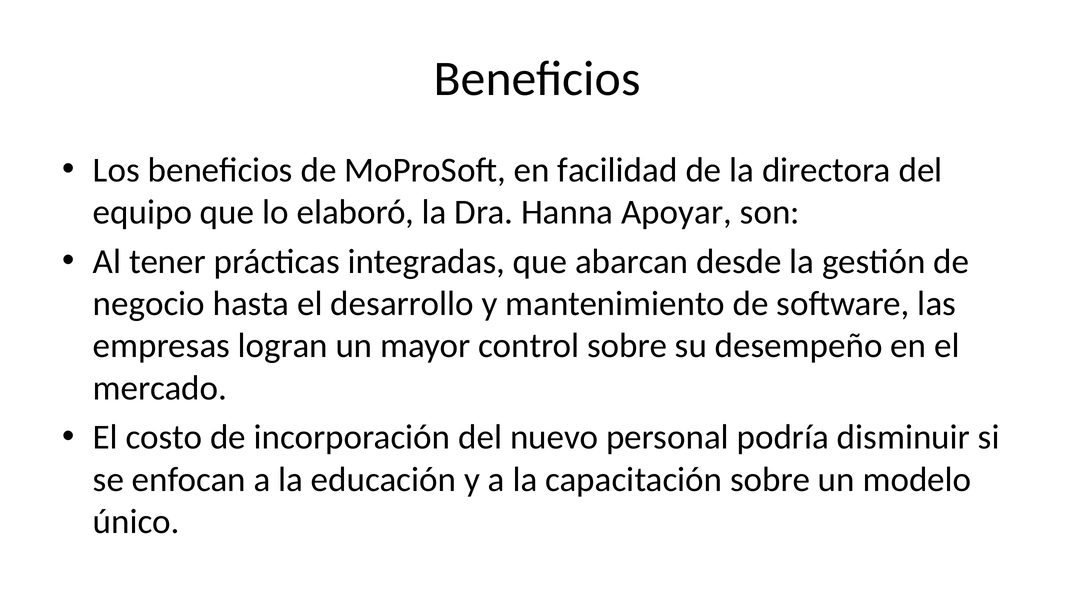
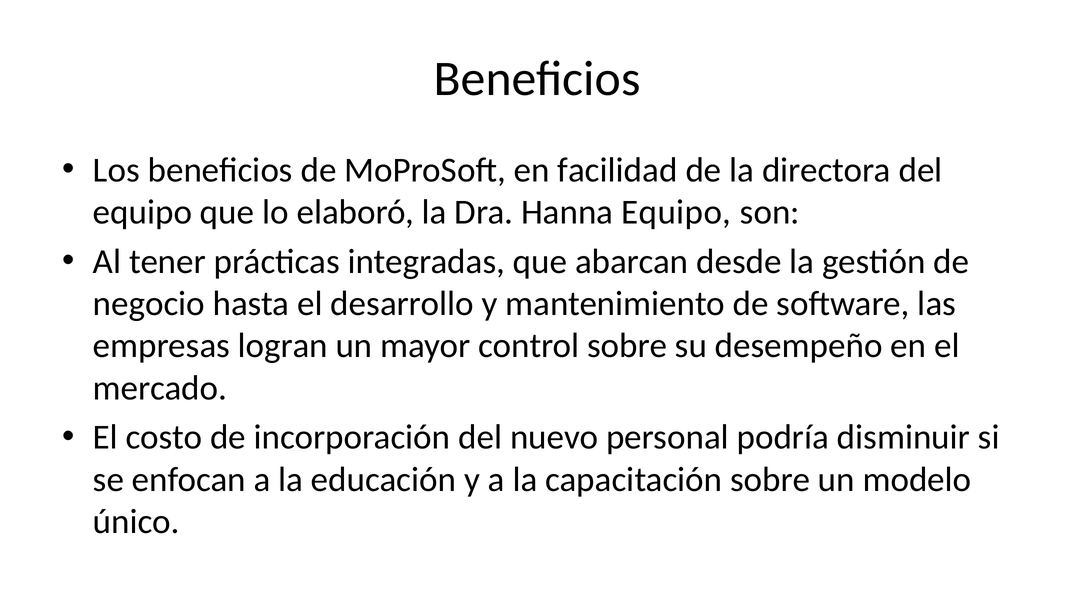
Hanna Apoyar: Apoyar -> Equipo (676, 212)
